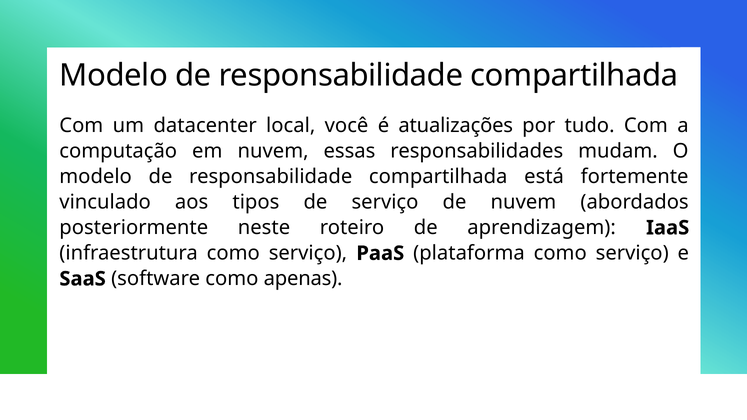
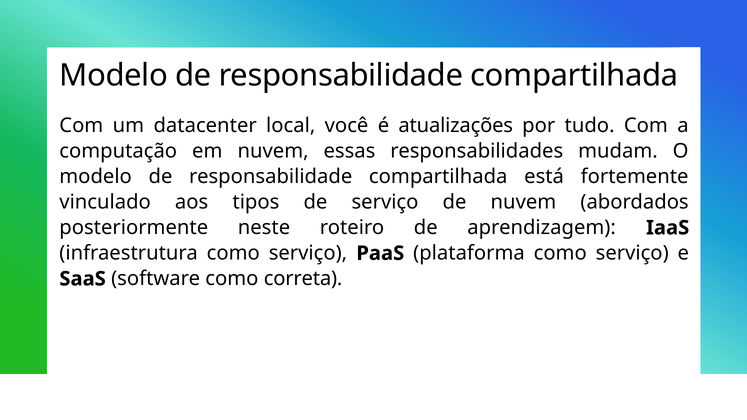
apenas: apenas -> correta (303, 279)
